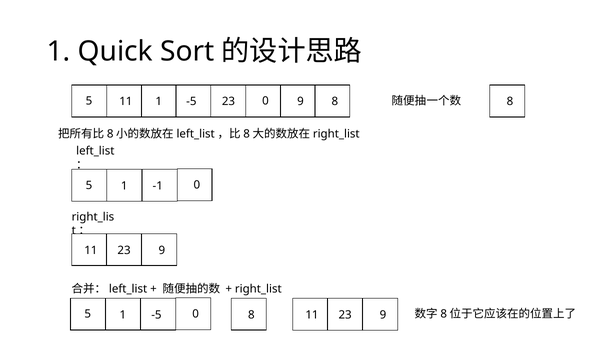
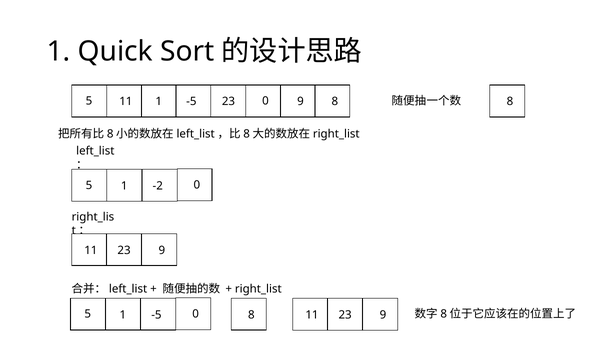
-1: -1 -> -2 (158, 186)
